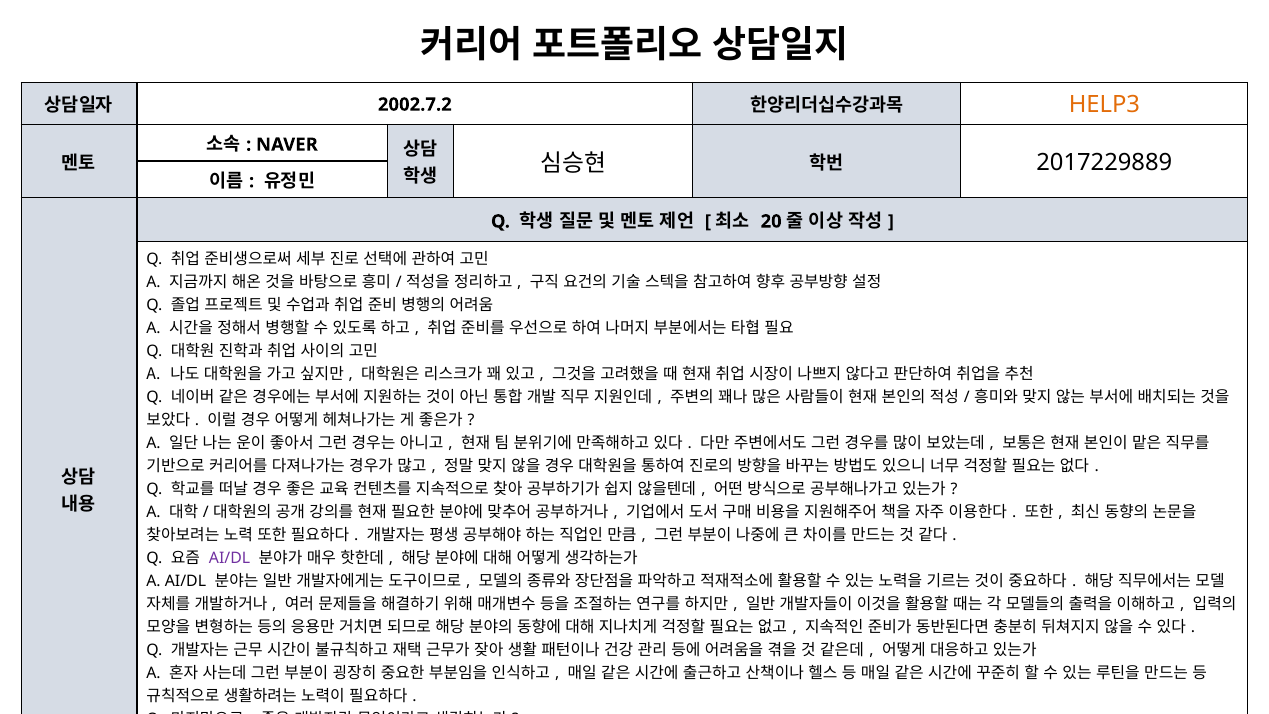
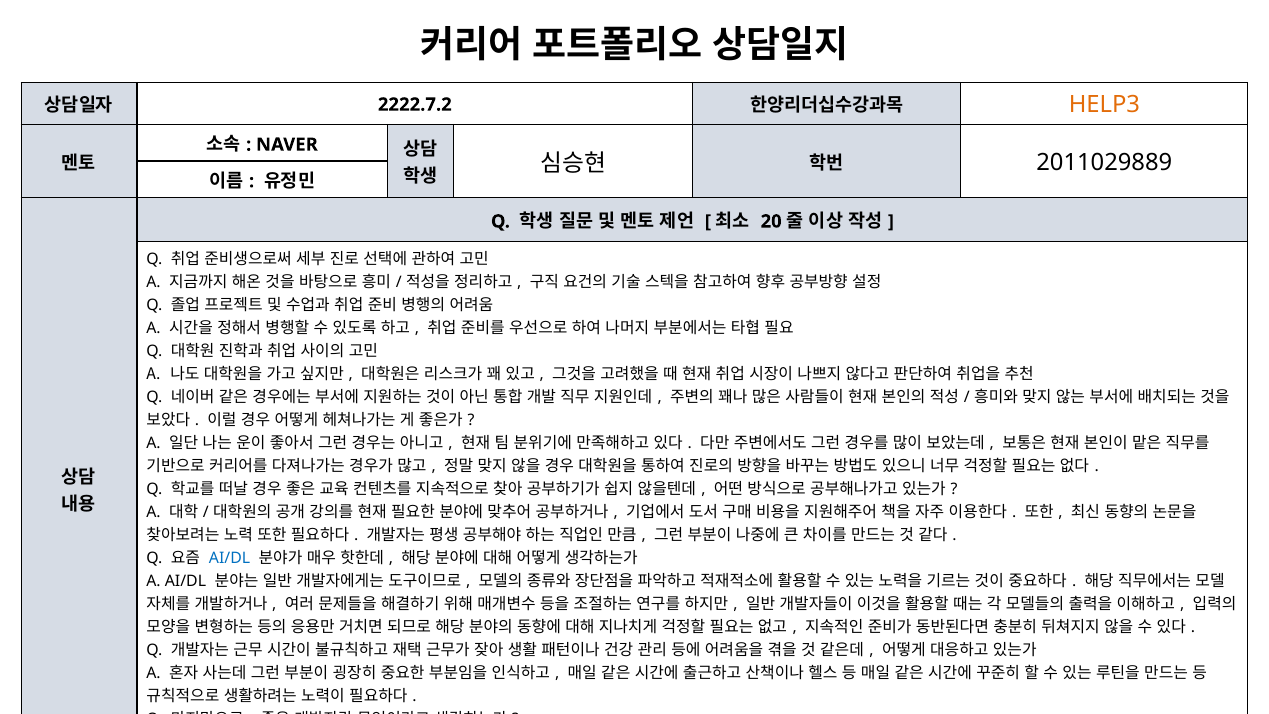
2002.7.2: 2002.7.2 -> 2222.7.2 (415, 105)
2017229889: 2017229889 -> 2011029889 (1104, 162)
AI/DL colour: purple -> blue (230, 558)
